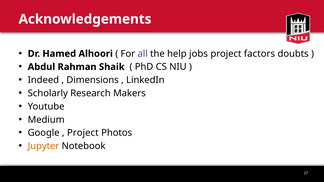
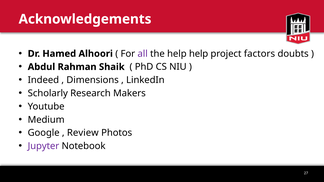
help jobs: jobs -> help (199, 54)
Project: Project -> Review (83, 133)
Jupyter colour: orange -> purple (43, 146)
